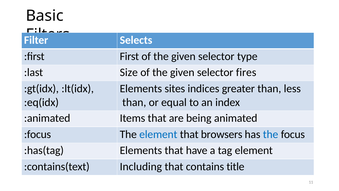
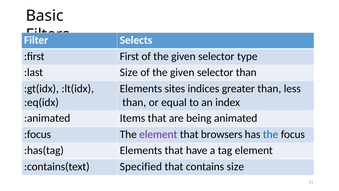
selector fires: fires -> than (246, 72)
element colour: blue -> purple (158, 134)
Including: Including -> Specified (141, 166)
contains title: title -> size (235, 166)
